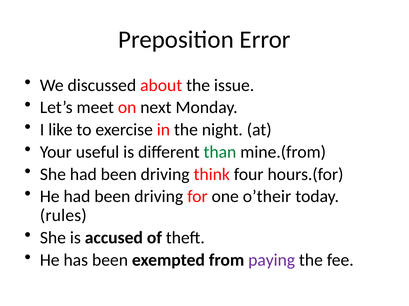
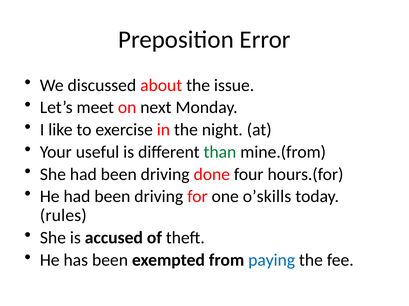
think: think -> done (212, 175)
o’their: o’their -> o’skills (267, 197)
paying colour: purple -> blue (272, 261)
